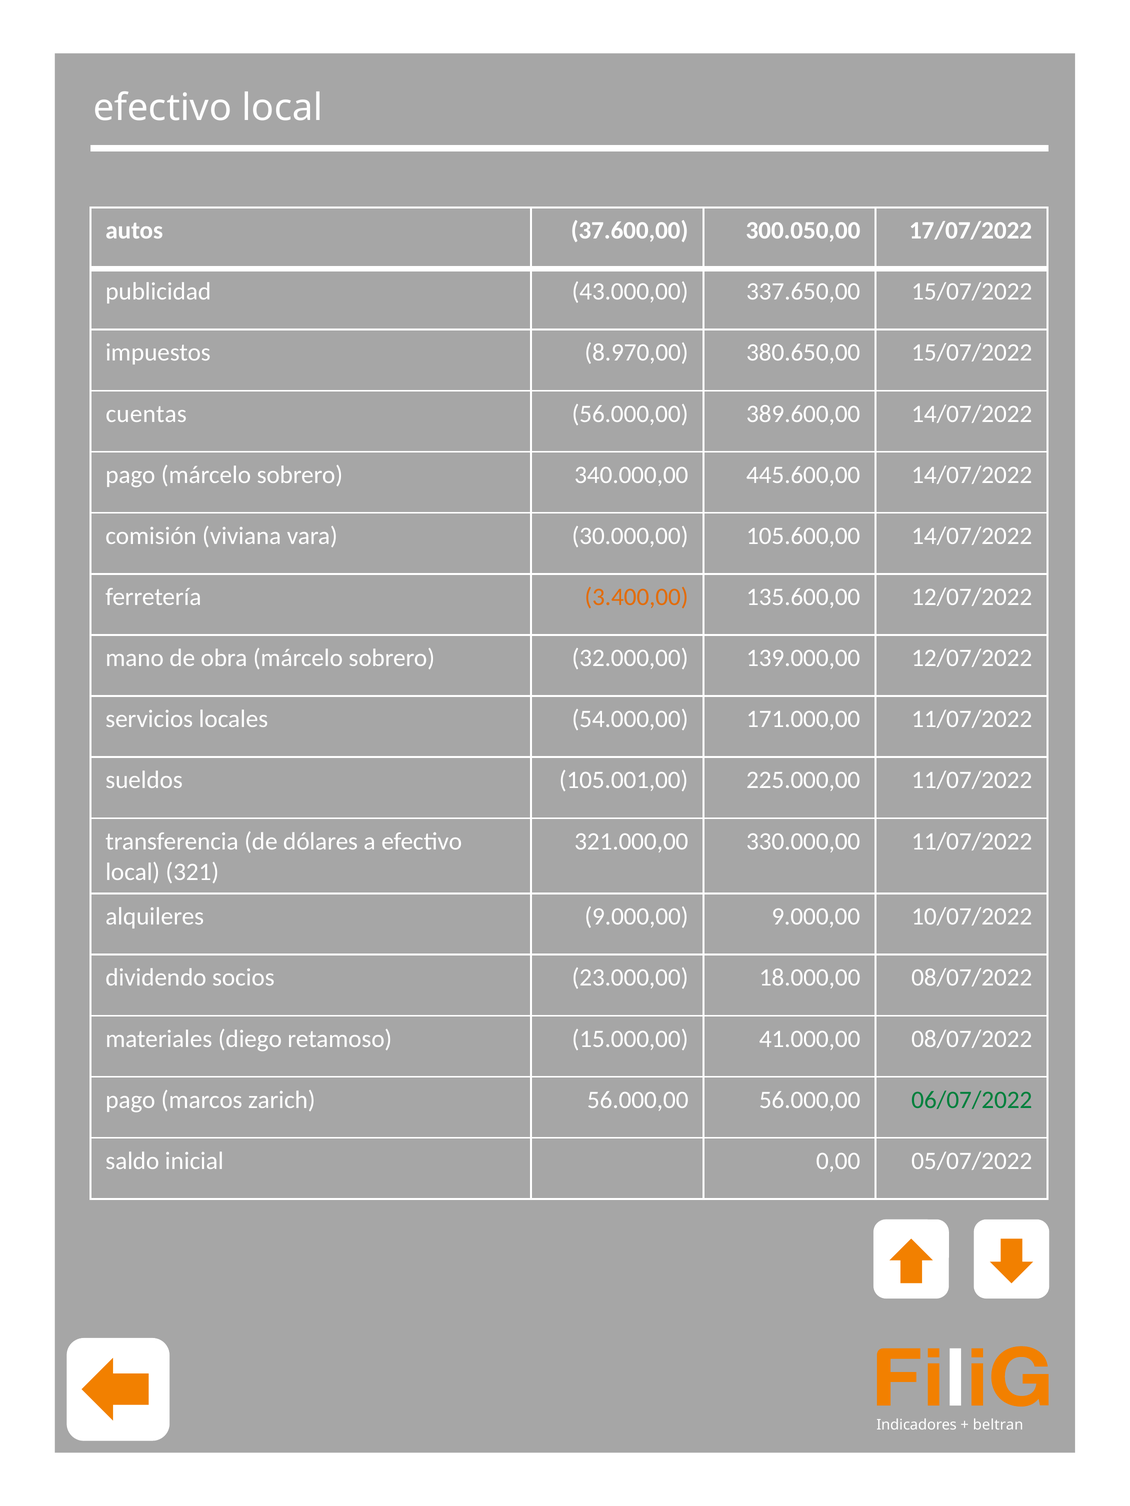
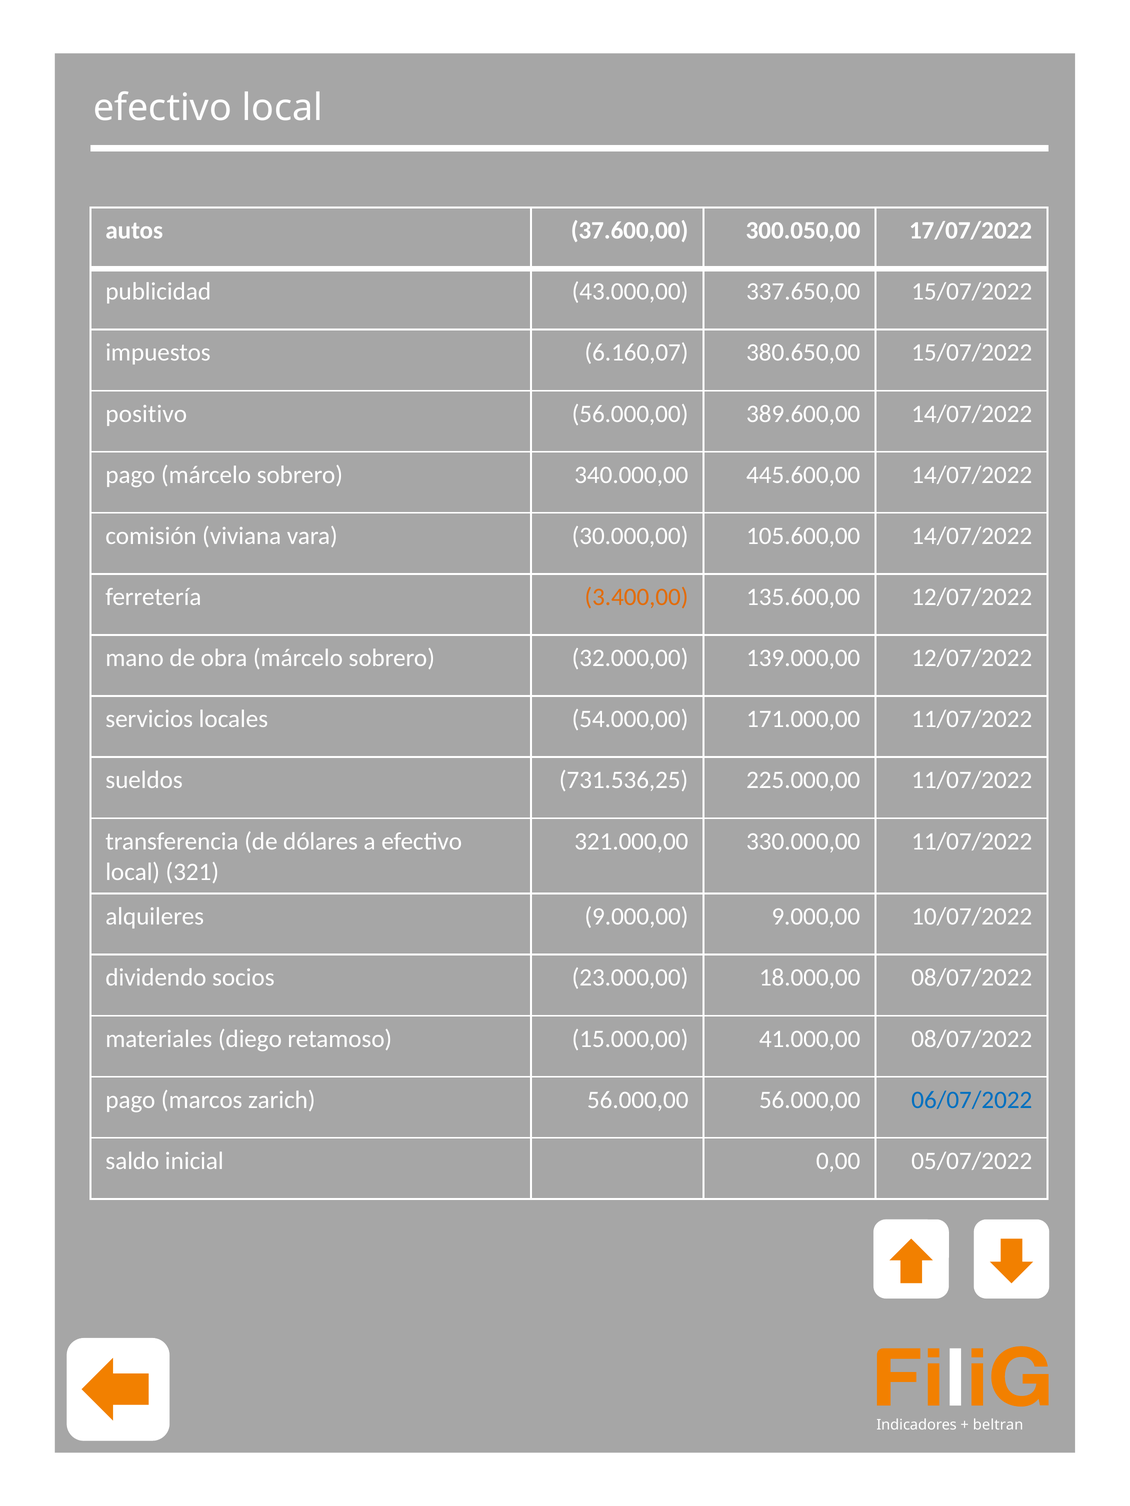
8.970,00: 8.970,00 -> 6.160,07 (636, 353)
cuentas: cuentas -> positivo (146, 414)
105.001,00: 105.001,00 -> 731.536,25 (624, 781)
06/07/2022 colour: green -> blue (972, 1100)
